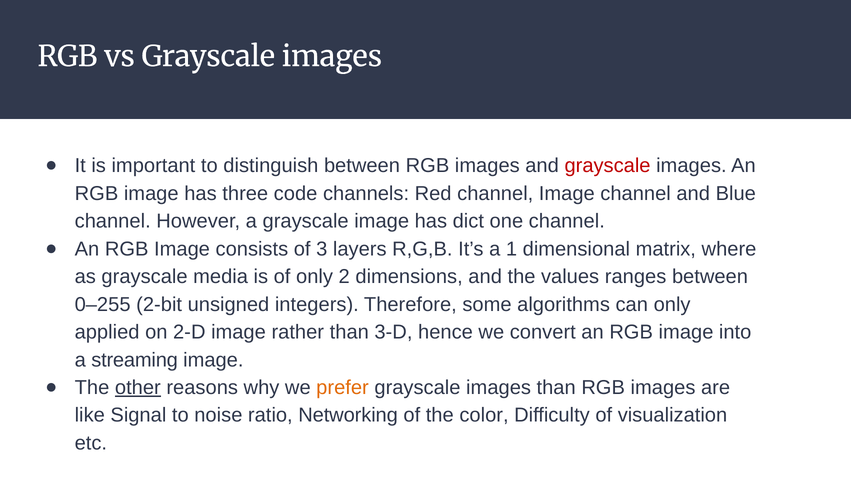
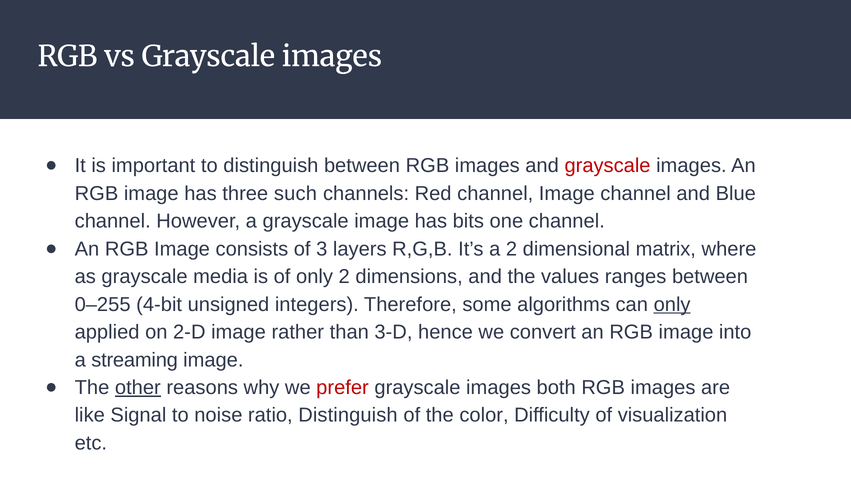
code: code -> such (295, 193)
dict: dict -> bits (468, 221)
a 1: 1 -> 2 (511, 249)
2-bit: 2-bit -> 4-bit (159, 304)
only underline: none -> present (672, 304)
prefer colour: orange -> red (343, 387)
images than: than -> both (556, 387)
ratio Networking: Networking -> Distinguish (348, 415)
